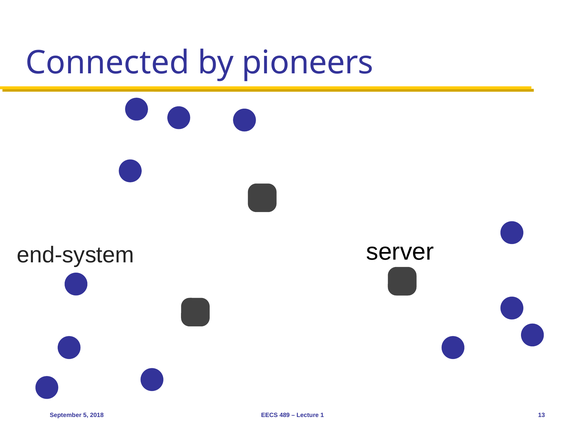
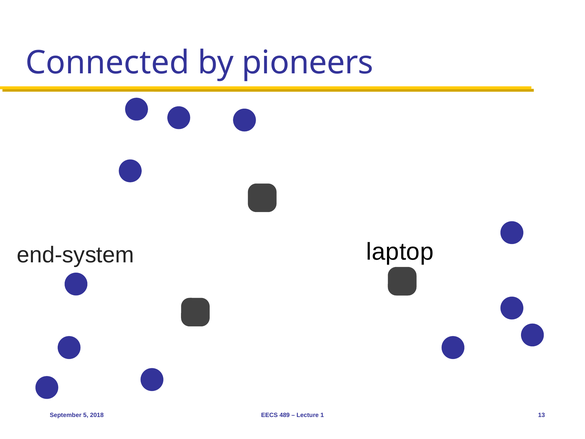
server: server -> laptop (400, 252)
